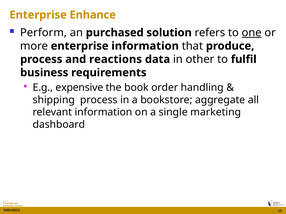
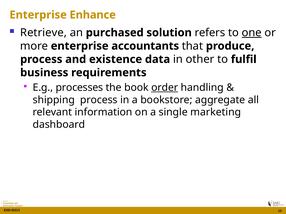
Perform: Perform -> Retrieve (44, 33)
enterprise information: information -> accountants (145, 46)
reactions: reactions -> existence (116, 59)
expensive: expensive -> processes (79, 88)
order underline: none -> present (165, 88)
